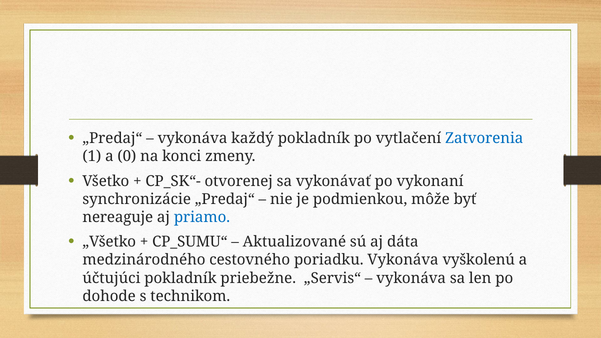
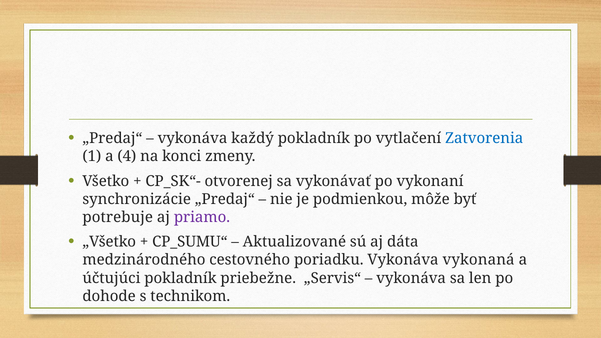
0: 0 -> 4 (127, 156)
nereaguje: nereaguje -> potrebuje (118, 217)
priamo colour: blue -> purple (202, 217)
vyškolenú: vyškolenú -> vykonaná (479, 260)
